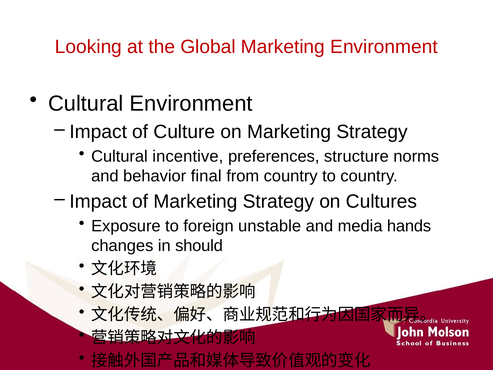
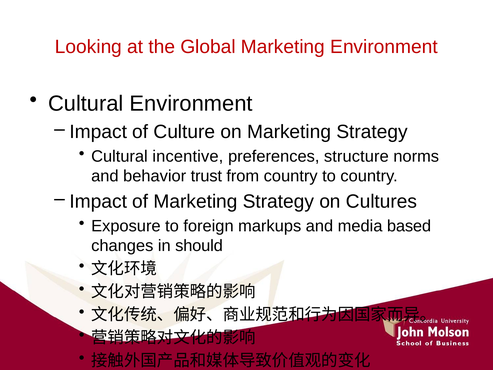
final: final -> trust (206, 176)
unstable: unstable -> markups (270, 226)
hands: hands -> based (409, 226)
